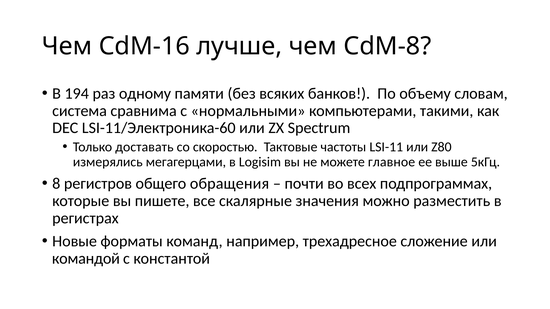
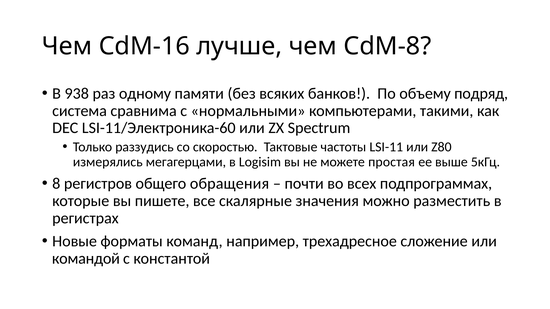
194: 194 -> 938 (77, 94)
словам: словам -> подряд (481, 94)
доставать: доставать -> раззудись (144, 147)
главное: главное -> простая (392, 162)
